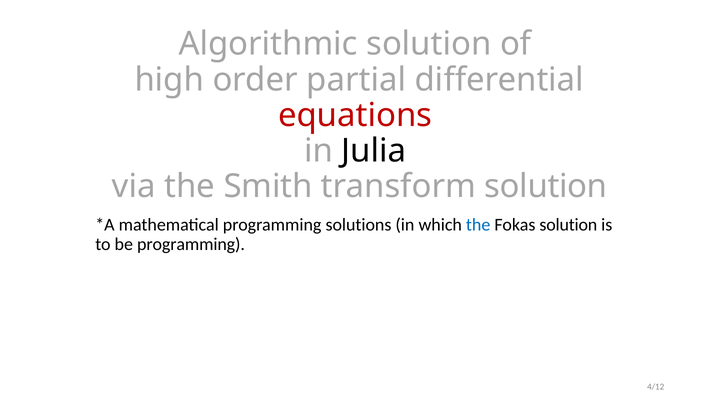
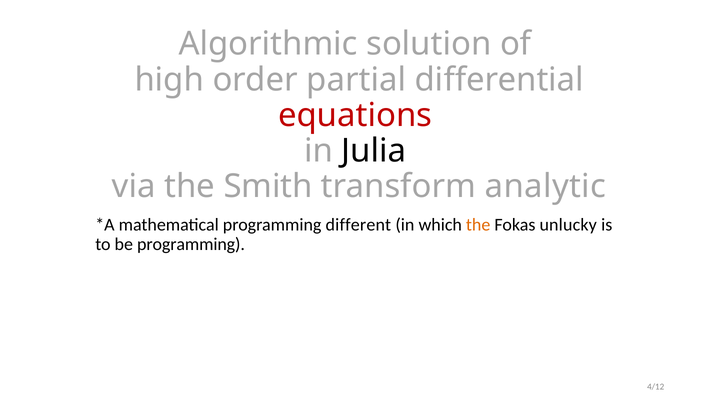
transform solution: solution -> analytic (545, 186)
solutions: solutions -> different (358, 225)
the colour: blue -> orange (478, 225)
Fokas solution: solution -> unlucky (568, 225)
